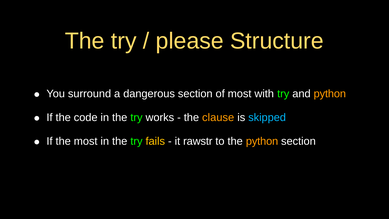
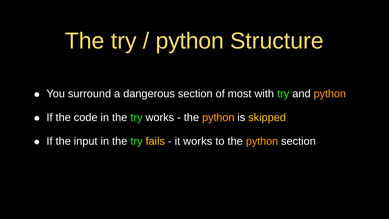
please: please -> python (190, 41)
clause: clause -> python (218, 117)
skipped colour: light blue -> yellow (267, 117)
the most: most -> input (86, 141)
it rawstr: rawstr -> works (198, 141)
